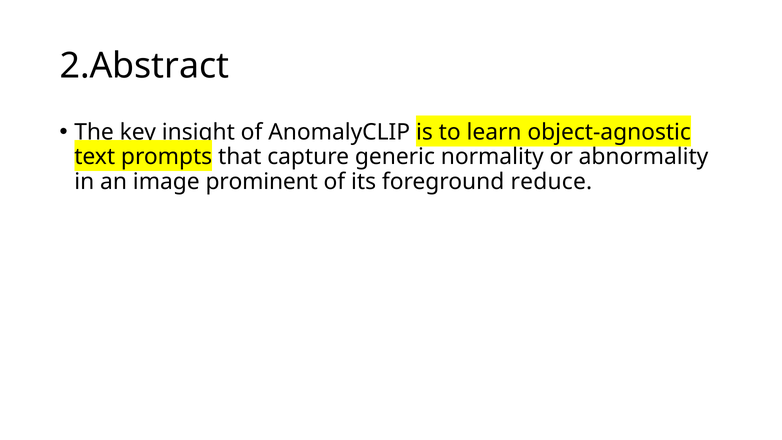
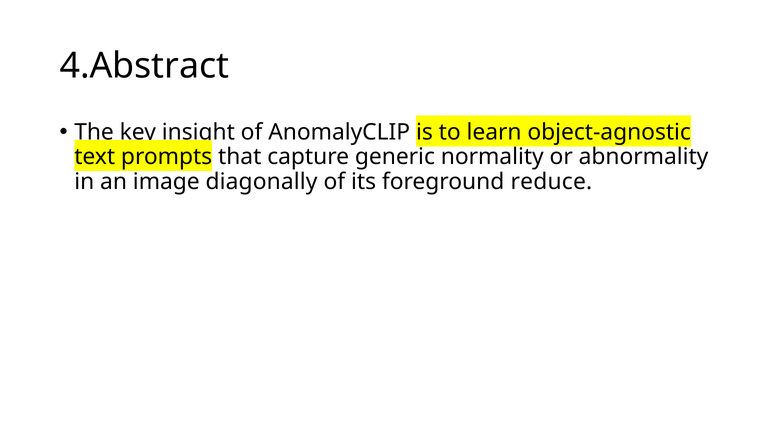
2.Abstract: 2.Abstract -> 4.Abstract (144, 66)
prominent: prominent -> diagonally (262, 181)
